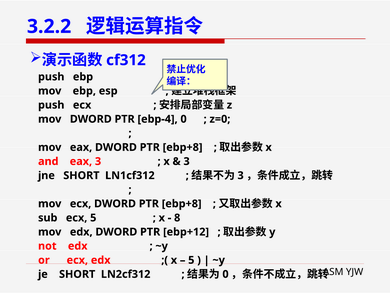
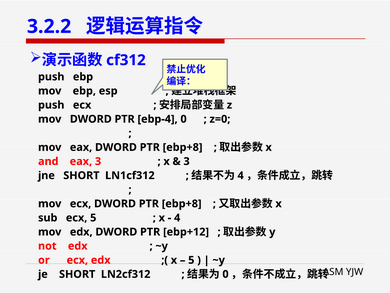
3: 3 -> 4 (241, 175)
8: 8 -> 4 (177, 217)
